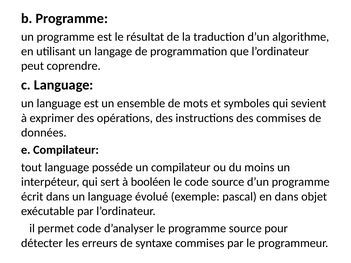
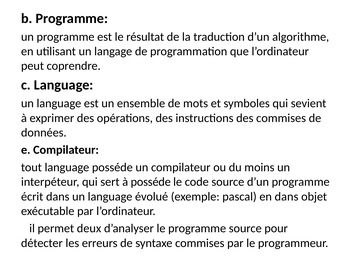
à booléen: booléen -> posséde (151, 182)
permet code: code -> deux (89, 229)
